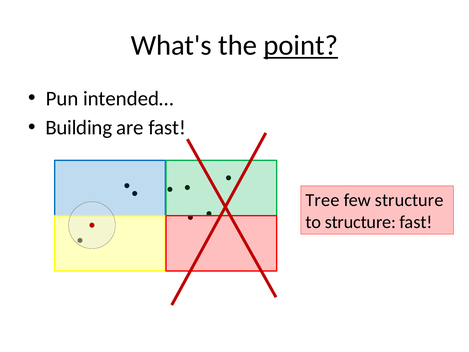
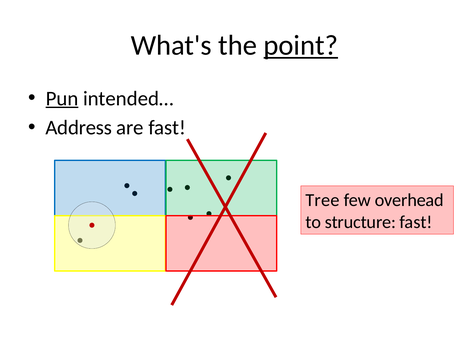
Pun underline: none -> present (62, 98)
Building: Building -> Address (79, 128)
few structure: structure -> overhead (409, 200)
